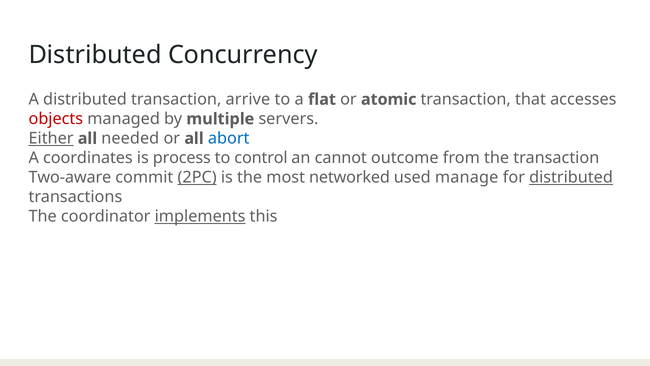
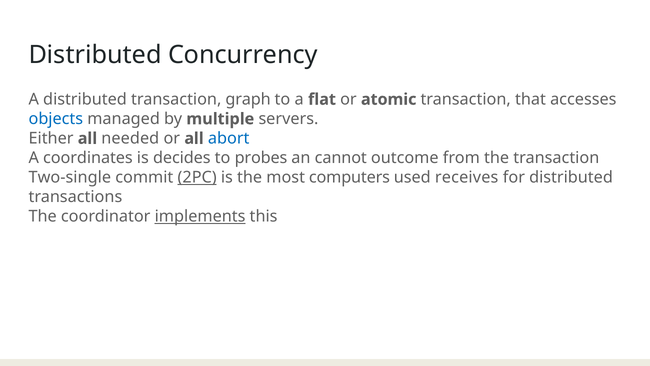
arrive: arrive -> graph (248, 99)
objects colour: red -> blue (56, 119)
Either underline: present -> none (51, 138)
process: process -> decides (182, 158)
control: control -> probes (261, 158)
Two-aware: Two-aware -> Two-single (70, 177)
networked: networked -> computers (349, 177)
manage: manage -> receives (467, 177)
distributed underline: present -> none (571, 177)
